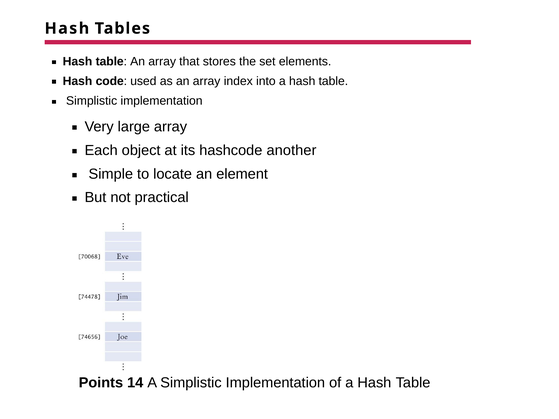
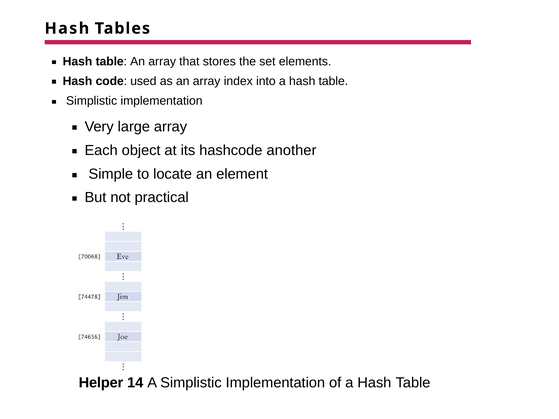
Points: Points -> Helper (101, 383)
